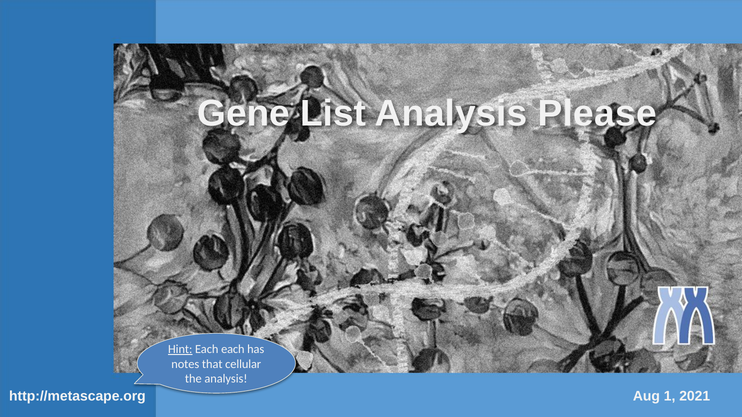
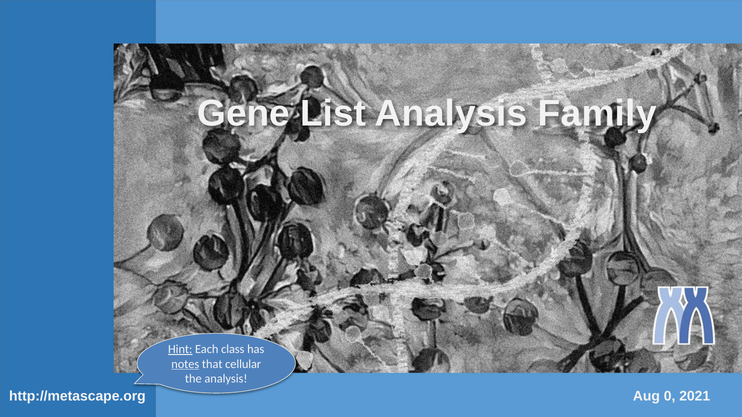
Please: Please -> Family (597, 114)
Each each: each -> class (233, 350)
notes underline: none -> present (185, 364)
1: 1 -> 0 (670, 397)
